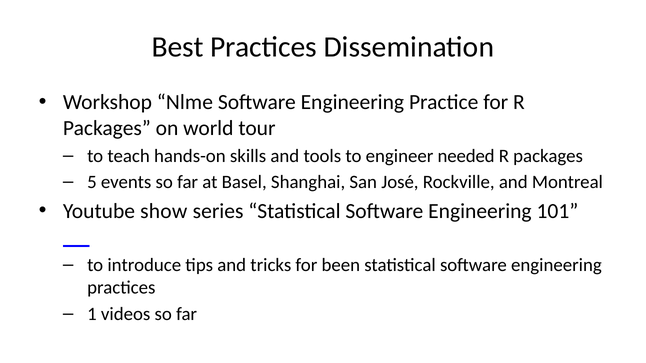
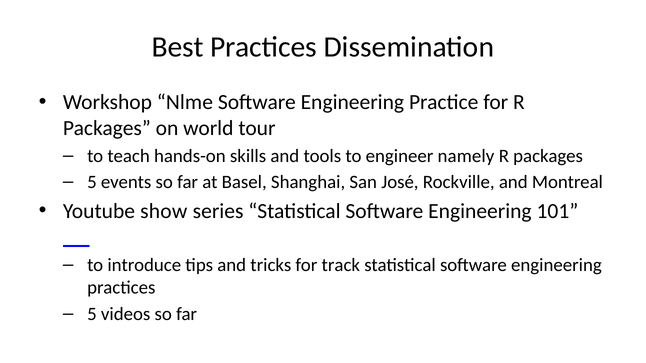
needed: needed -> namely (466, 156)
been: been -> track (341, 265)
1: 1 -> 5 (92, 314)
